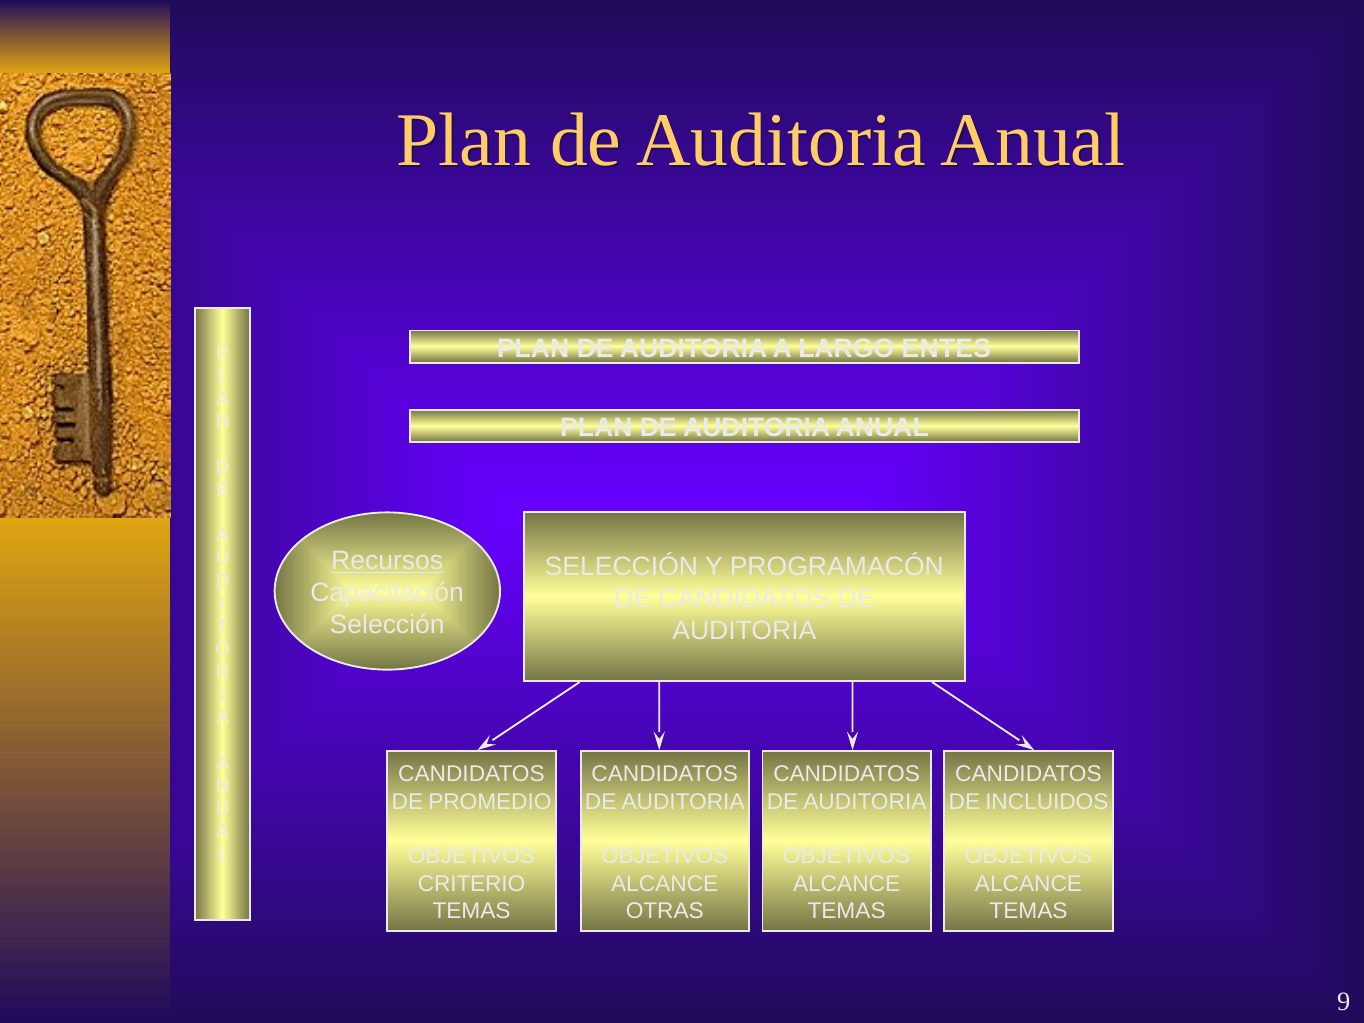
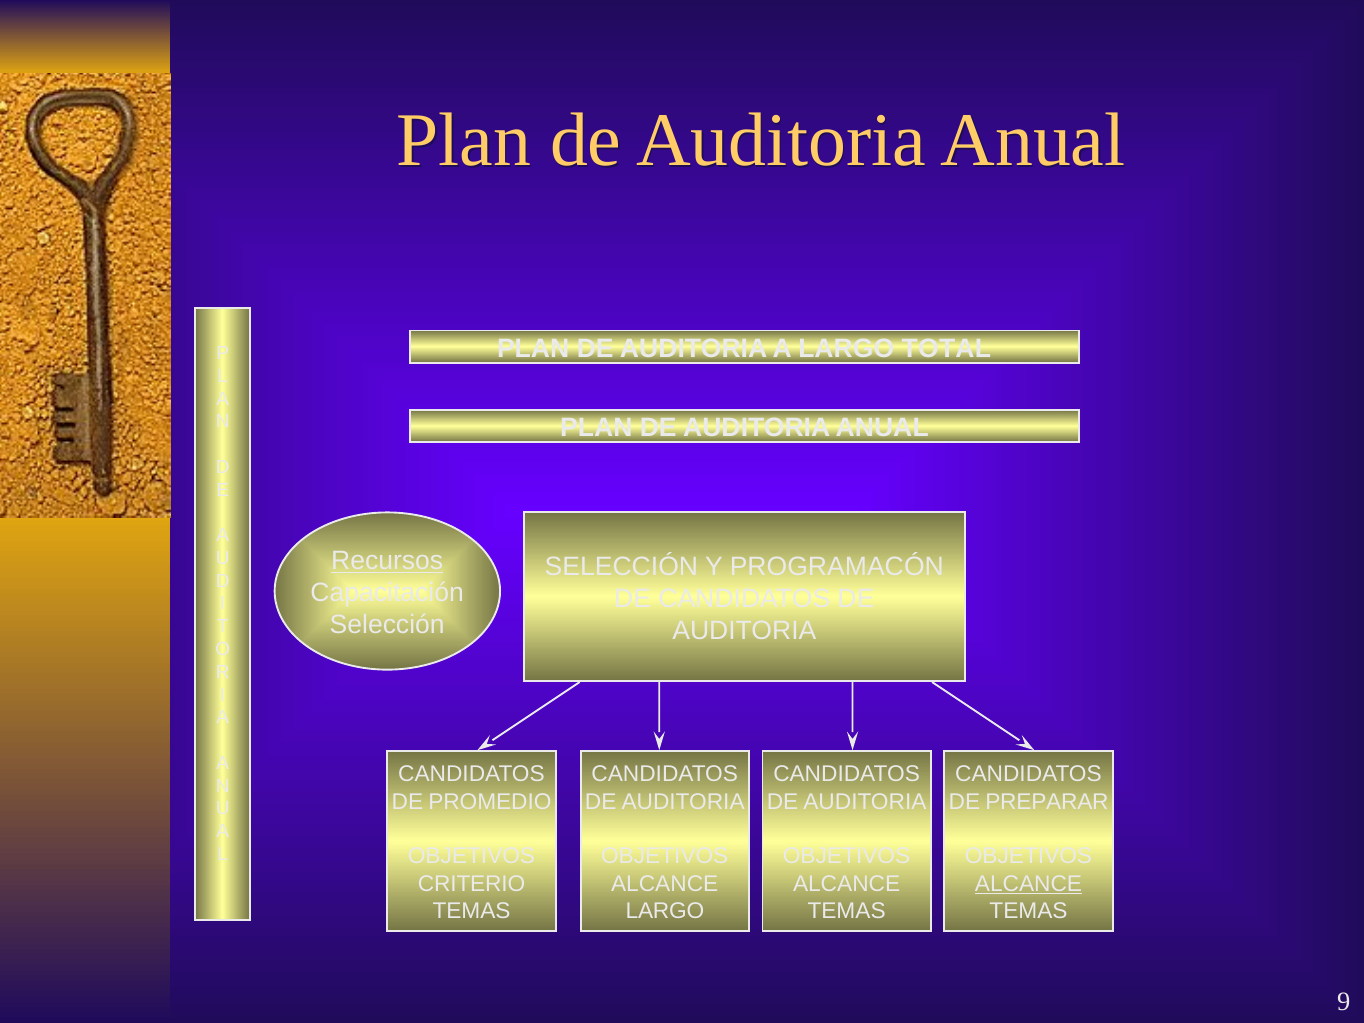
ENTES: ENTES -> TOTAL (946, 348)
INCLUIDOS: INCLUIDOS -> PREPARAR (1047, 802)
ALCANCE underline: none -> present (1028, 884)
OTRAS: OTRAS -> LARGO (665, 911)
